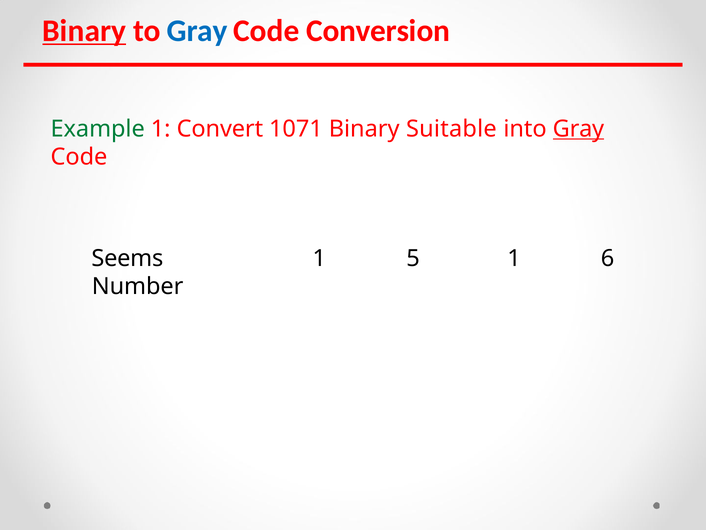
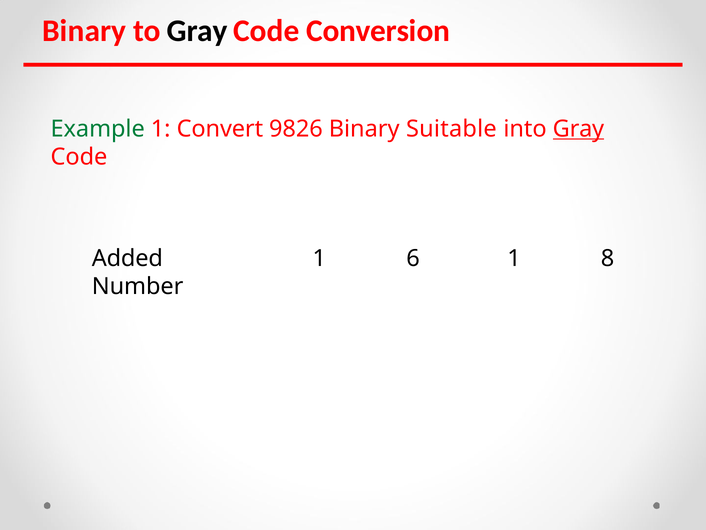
Binary underline: present -> none (84, 31)
Gray colour: blue -> black (197, 31)
1071: 1071 -> 9826 (296, 129)
Seems: Seems -> Added (127, 258)
5: 5 -> 6 (413, 258)
6: 6 -> 8 (608, 258)
